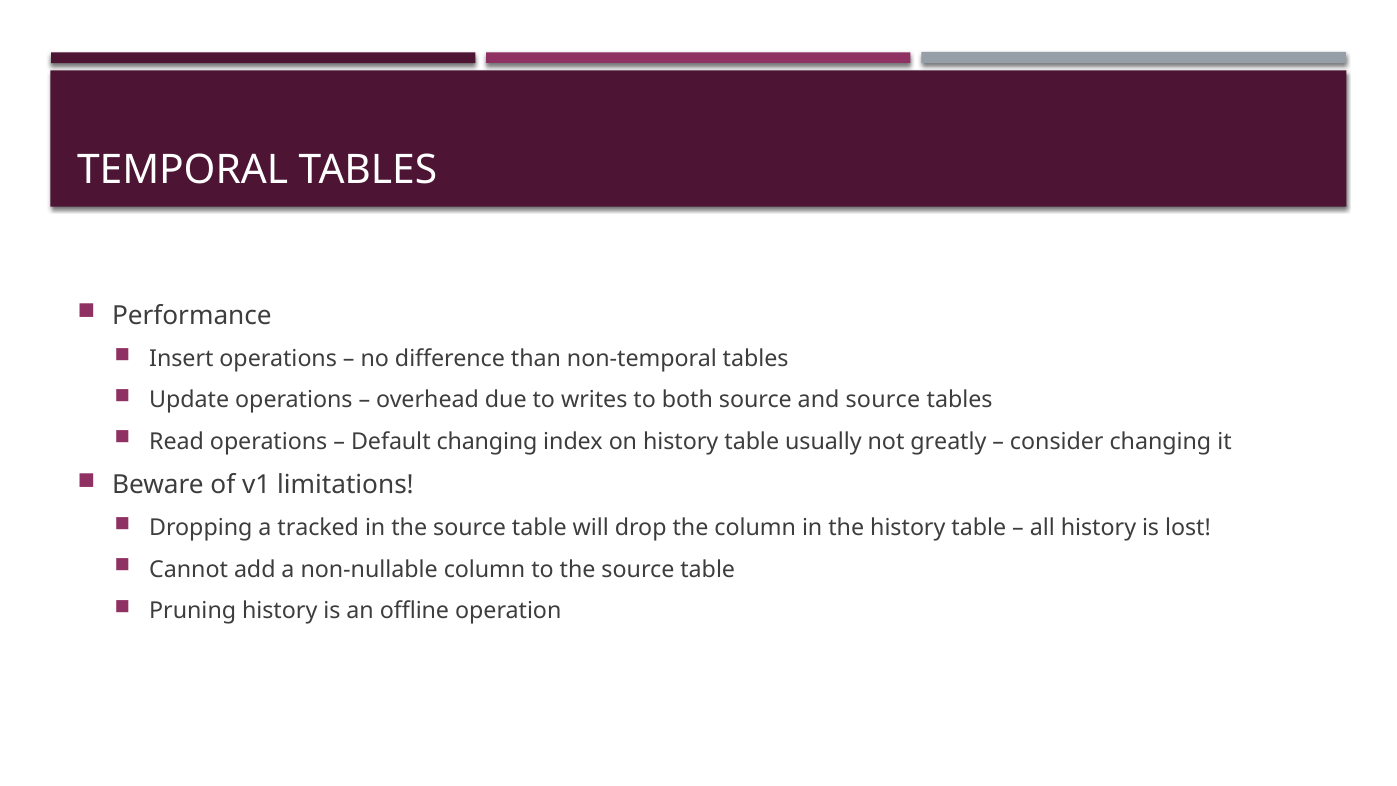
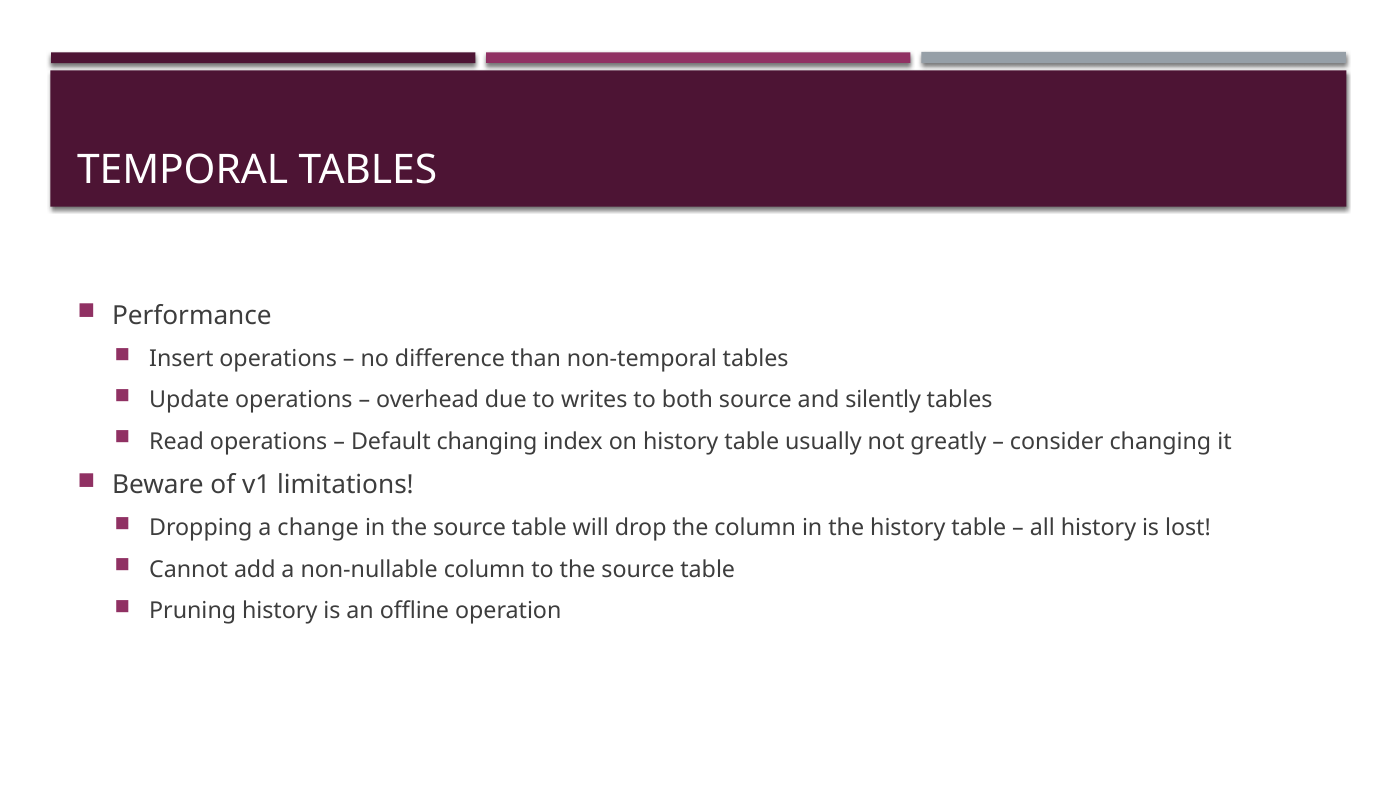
and source: source -> silently (883, 400)
tracked: tracked -> change (318, 528)
